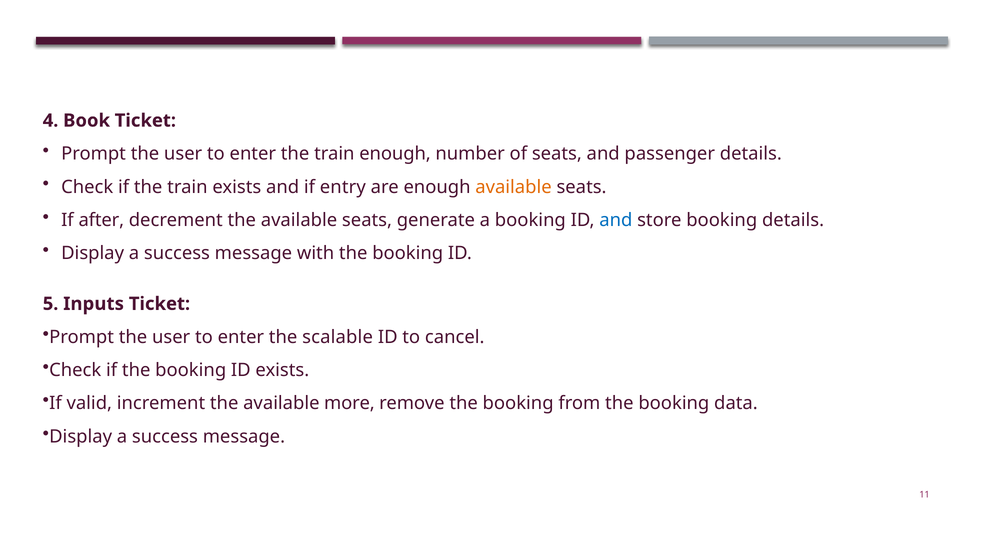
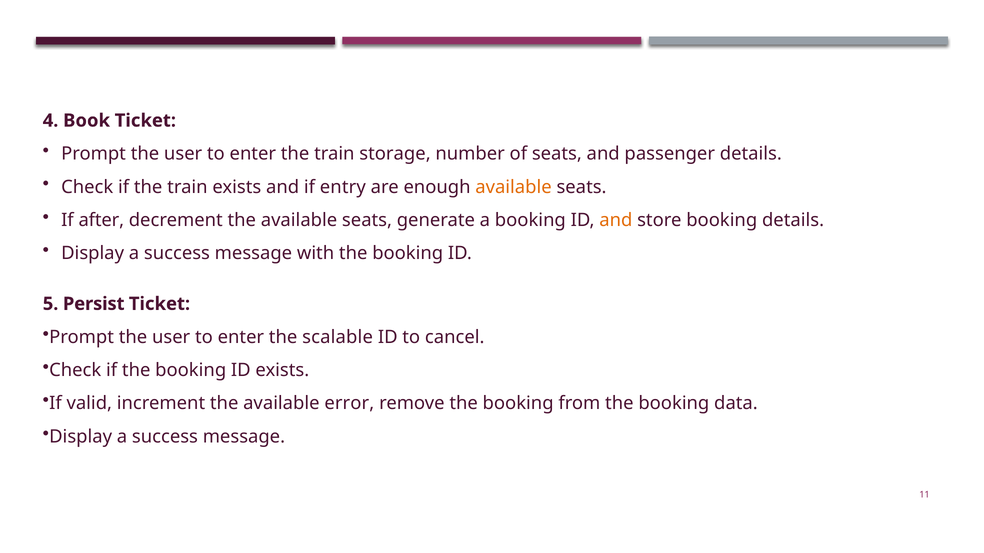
train enough: enough -> storage (395, 154)
and colour: blue -> orange (616, 220)
Inputs: Inputs -> Persist (94, 304)
more: more -> error (349, 404)
